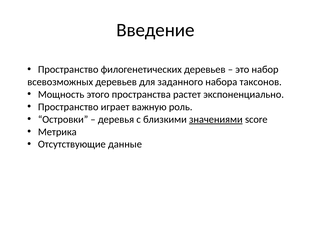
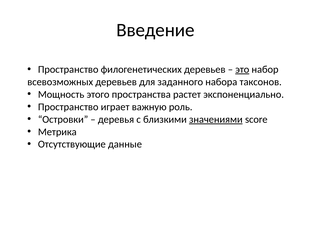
это underline: none -> present (242, 69)
